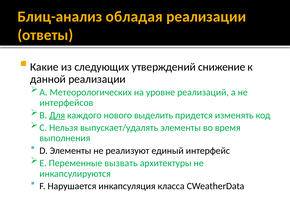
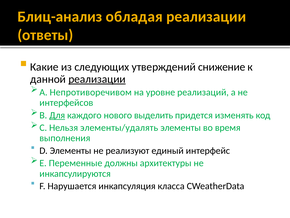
реализации underline: none -> present (97, 79)
Метеорологических: Метеорологических -> Непротиворечивом (91, 92)
выпускает/удалять: выпускает/удалять -> элементы/удалять (119, 127)
вызвать: вызвать -> должны (121, 163)
